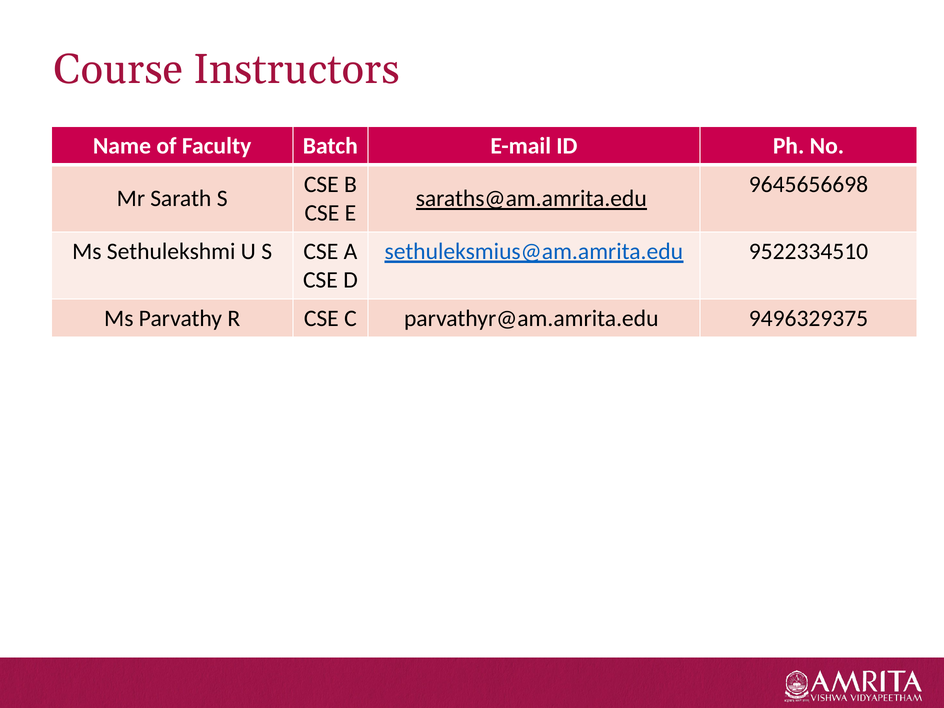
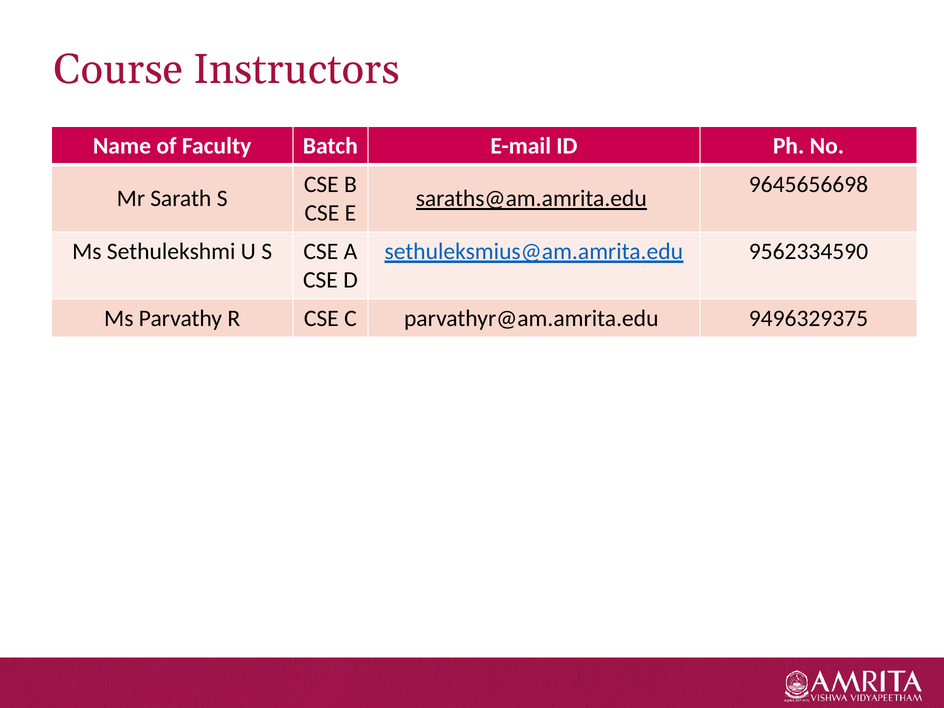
9522334510: 9522334510 -> 9562334590 (808, 251)
